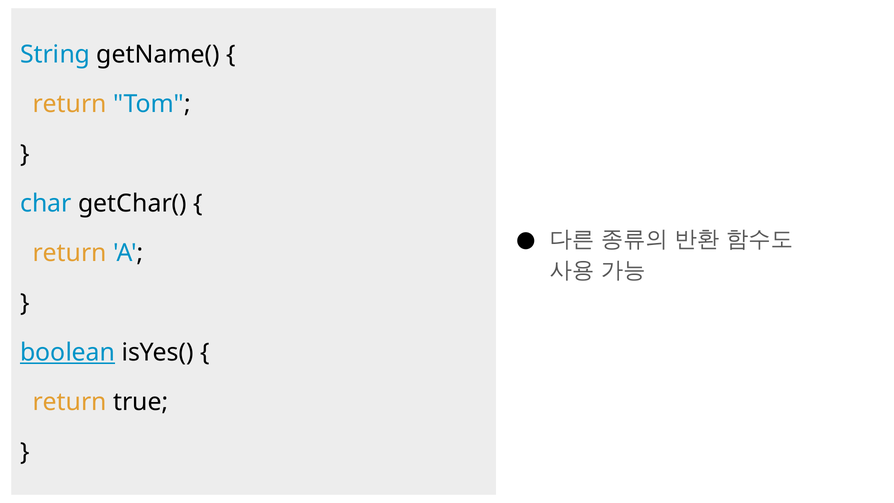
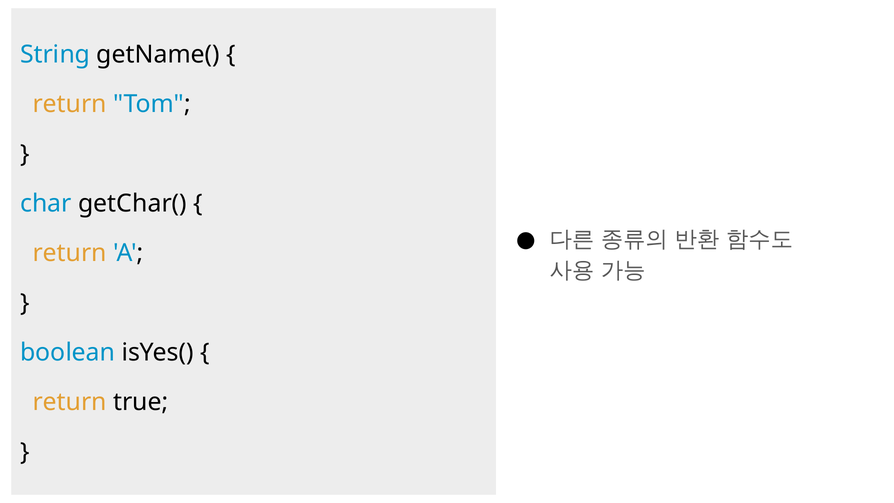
boolean underline: present -> none (68, 352)
